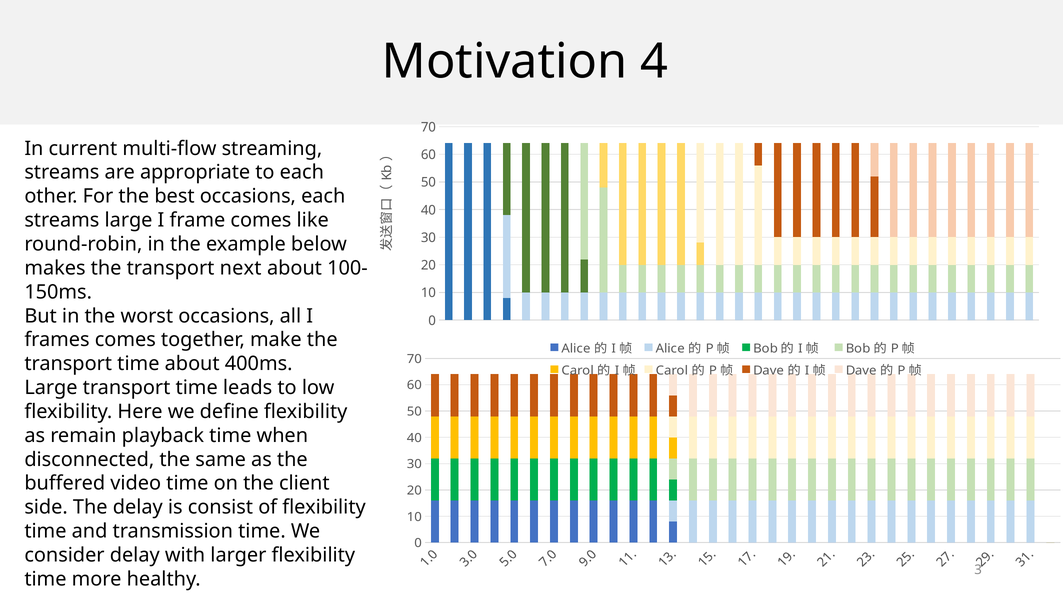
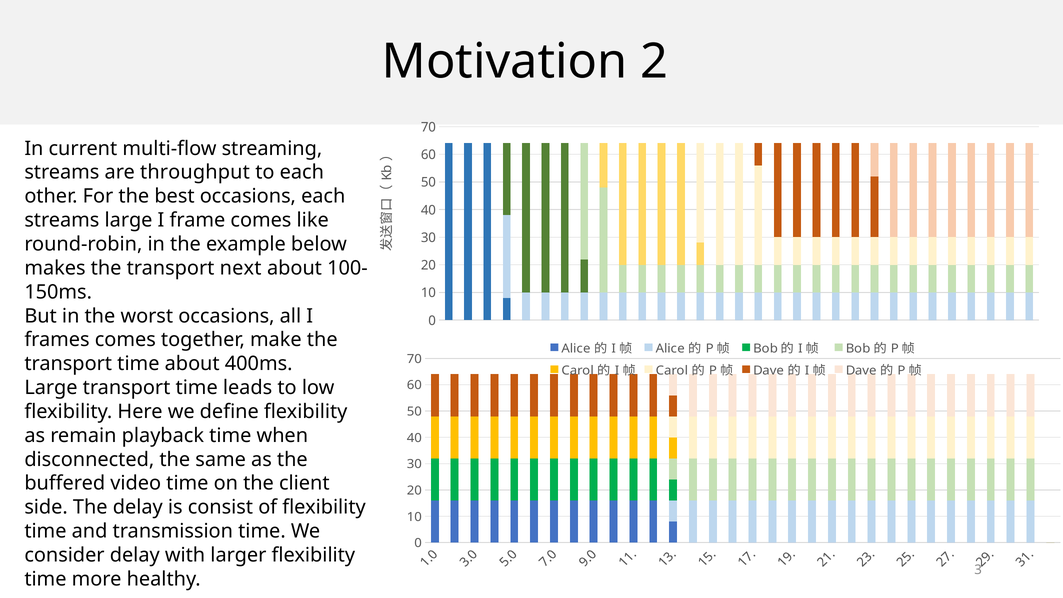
4: 4 -> 2 (654, 62)
appropriate: appropriate -> throughput (195, 172)
